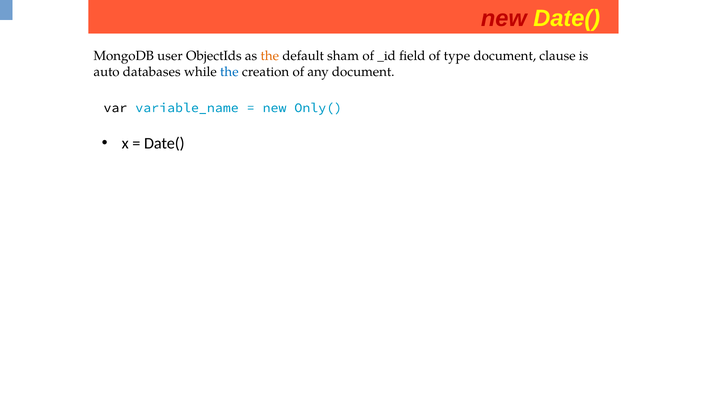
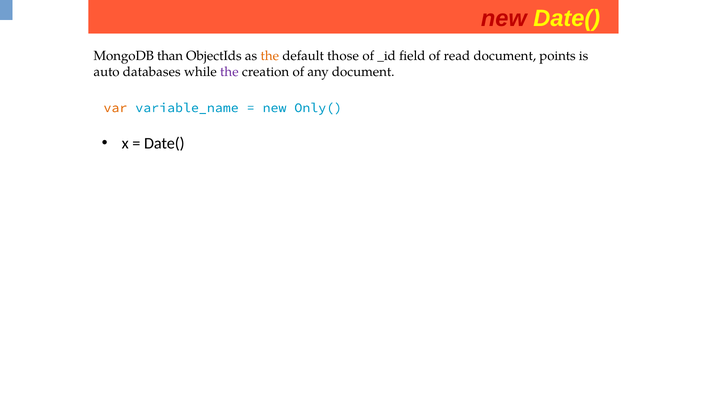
user: user -> than (170, 56)
sham: sham -> those (343, 56)
type: type -> read (457, 56)
clause: clause -> points (558, 56)
the colour: blue -> purple (229, 72)
var colour: black -> orange (115, 108)
